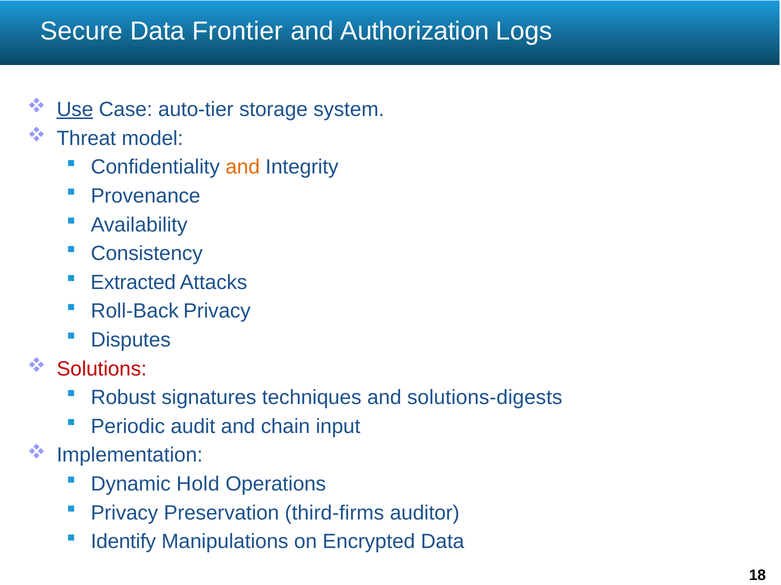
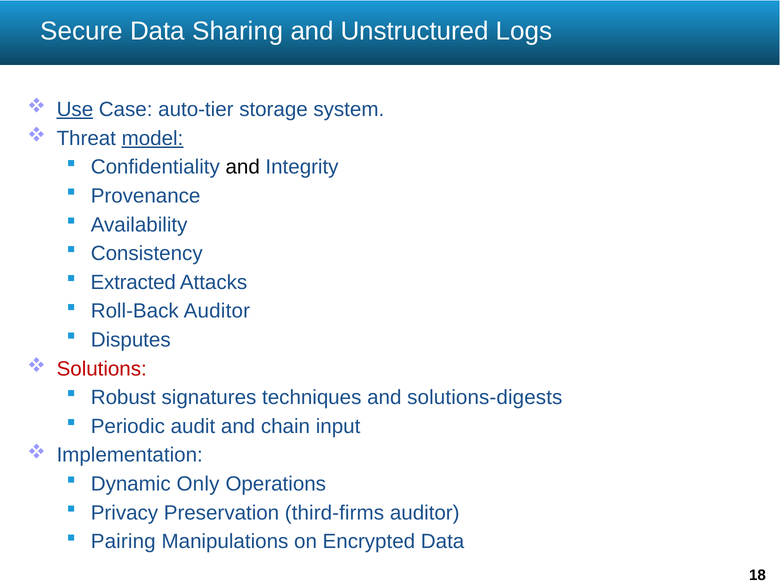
Frontier: Frontier -> Sharing (238, 31)
Authorization: Authorization -> Unstructured (415, 31)
model underline: none -> present (152, 138)
and colour: orange -> black (243, 167)
Roll-Back Privacy: Privacy -> Auditor (217, 312)
Hold: Hold -> Only (198, 485)
Identify: Identify -> Pairing (123, 542)
